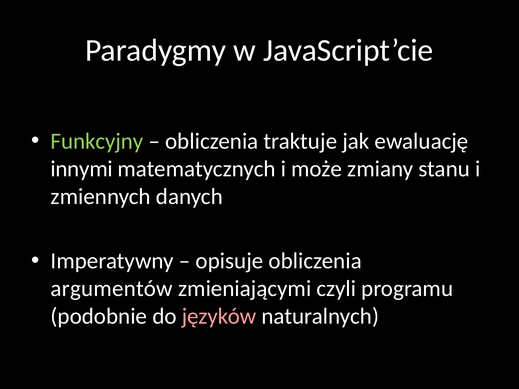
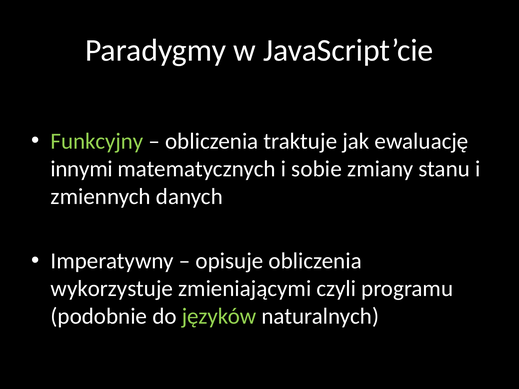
może: może -> sobie (317, 169)
argumentów: argumentów -> wykorzystuje (112, 289)
języków colour: pink -> light green (219, 317)
